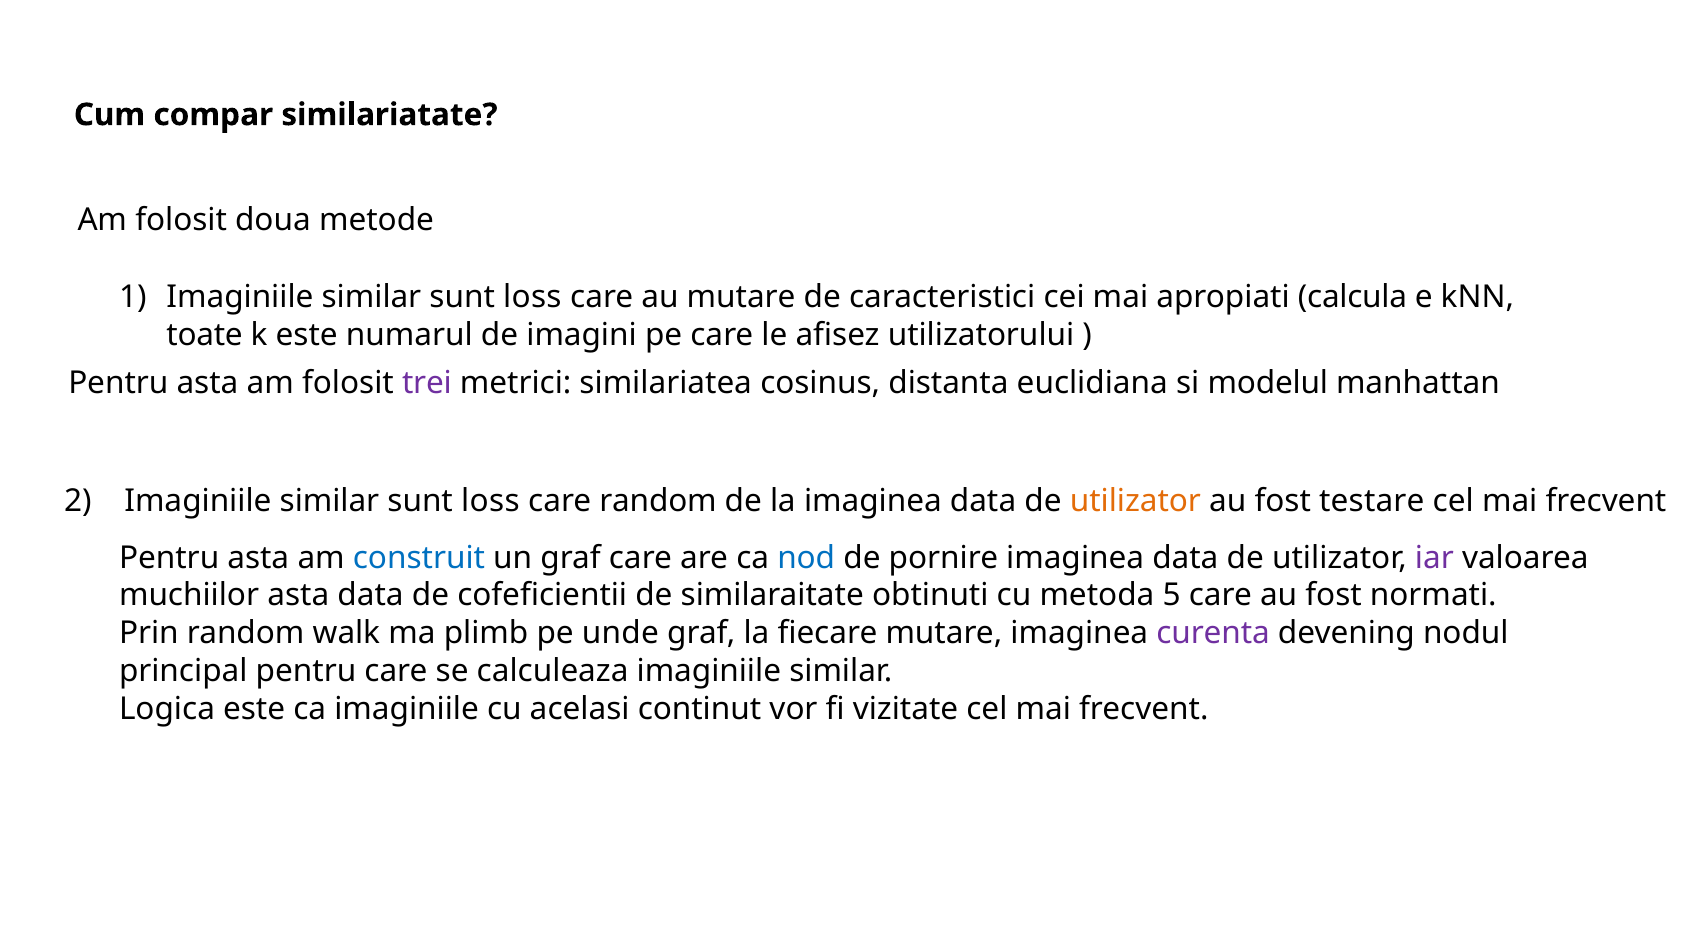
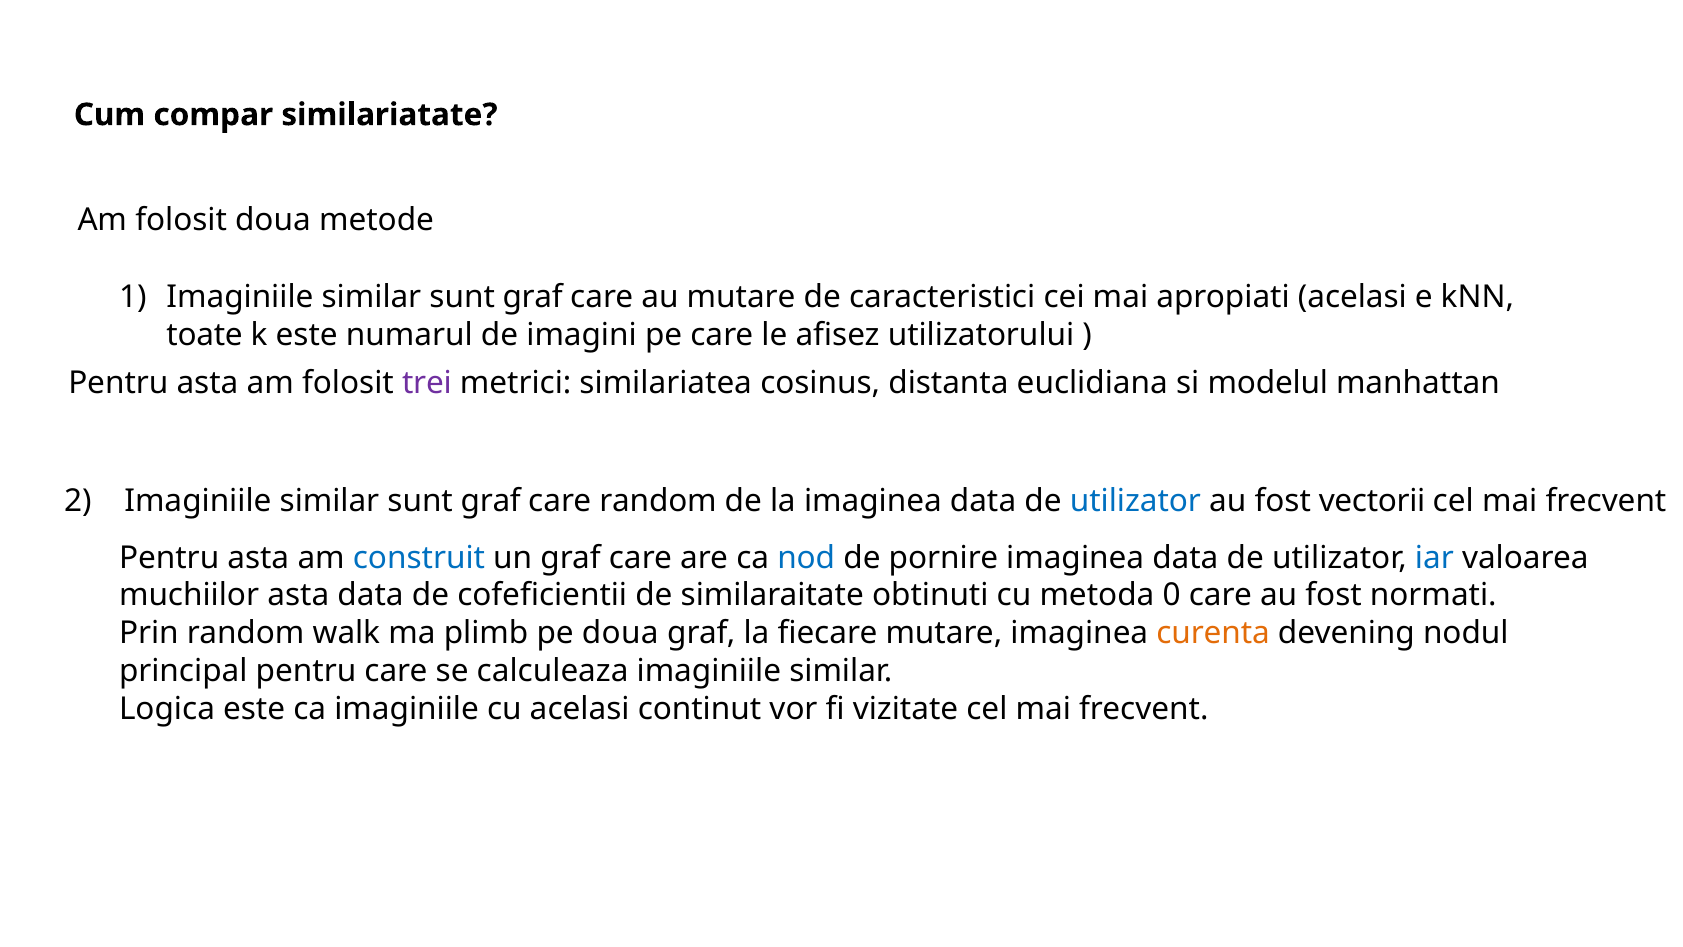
loss: loss -> graf (533, 297)
apropiati calcula: calcula -> acelasi (1352, 297)
loss: loss -> graf (491, 501)
utilizator colour: orange -> blue (1135, 501)
testare: testare -> vectorii (1372, 501)
iar colour: purple -> blue (1434, 557)
5: 5 -> 0 (1172, 595)
pe unde: unde -> doua (620, 633)
curenta colour: purple -> orange (1213, 633)
